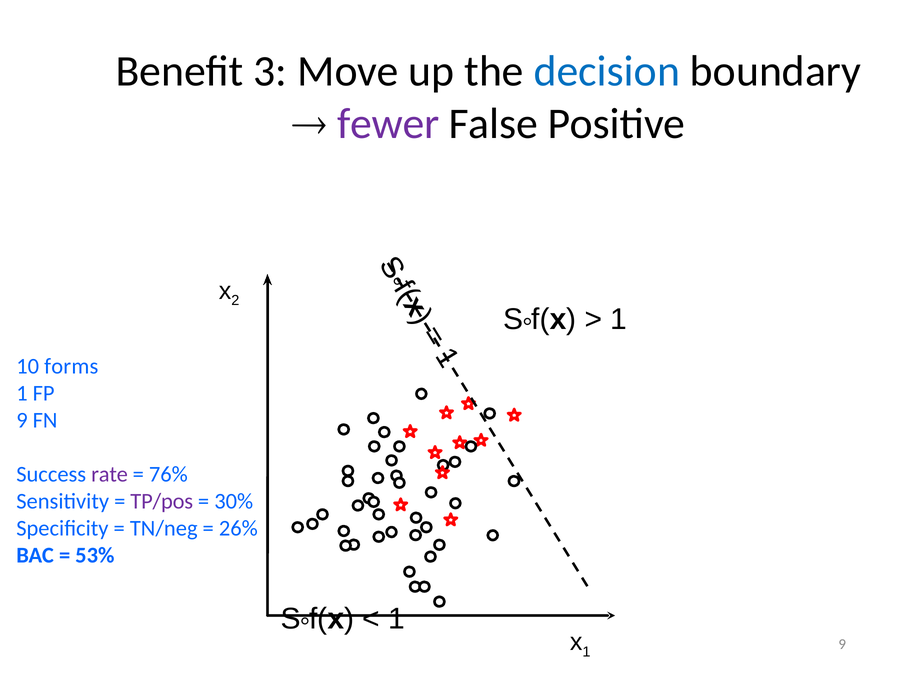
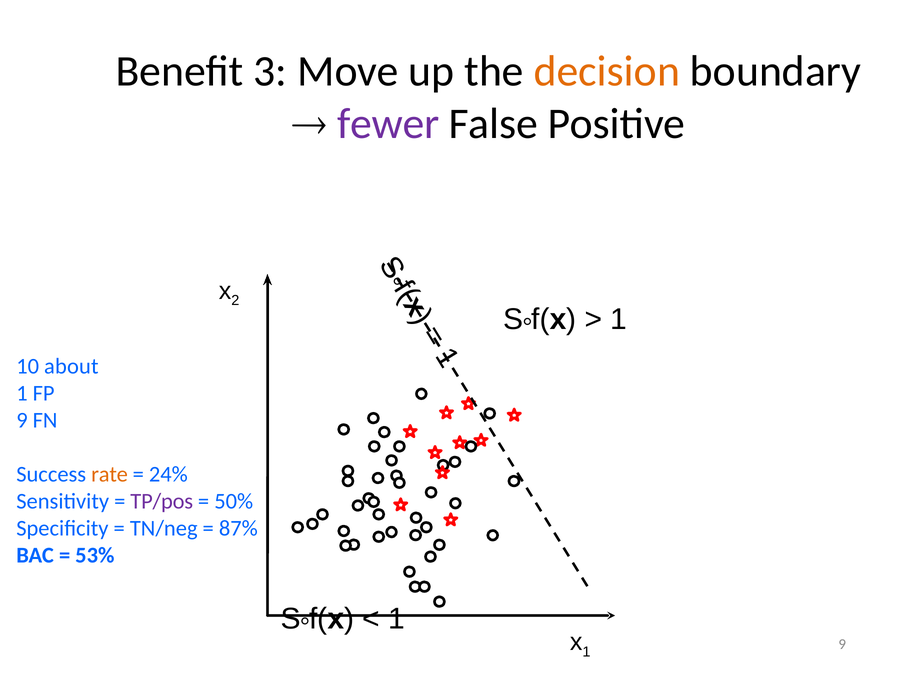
decision colour: blue -> orange (607, 71)
forms: forms -> about (71, 366)
rate colour: purple -> orange (110, 474)
76%: 76% -> 24% (168, 474)
30%: 30% -> 50% (234, 501)
26%: 26% -> 87% (238, 528)
